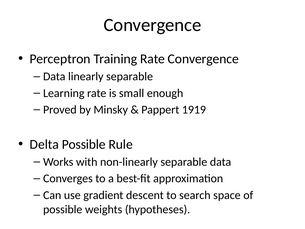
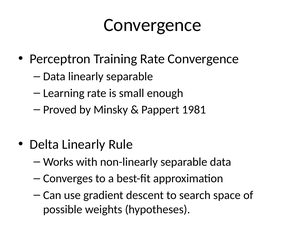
1919: 1919 -> 1981 (194, 110)
Delta Possible: Possible -> Linearly (84, 144)
